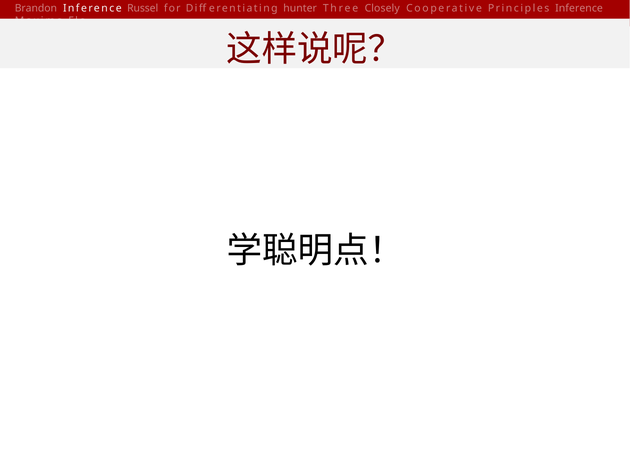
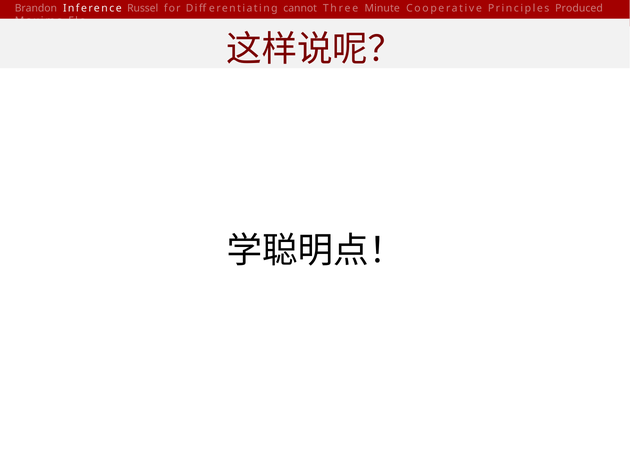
hunter: hunter -> cannot (300, 8)
Closely: Closely -> Minute (382, 8)
Principles Inference: Inference -> Produced (579, 8)
